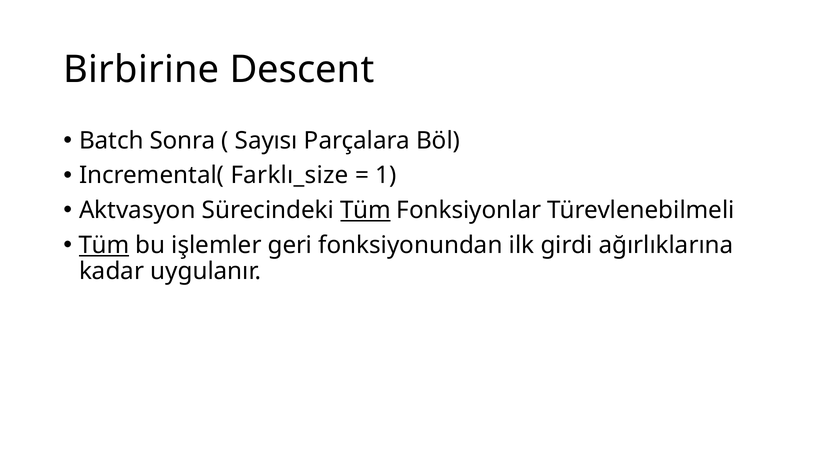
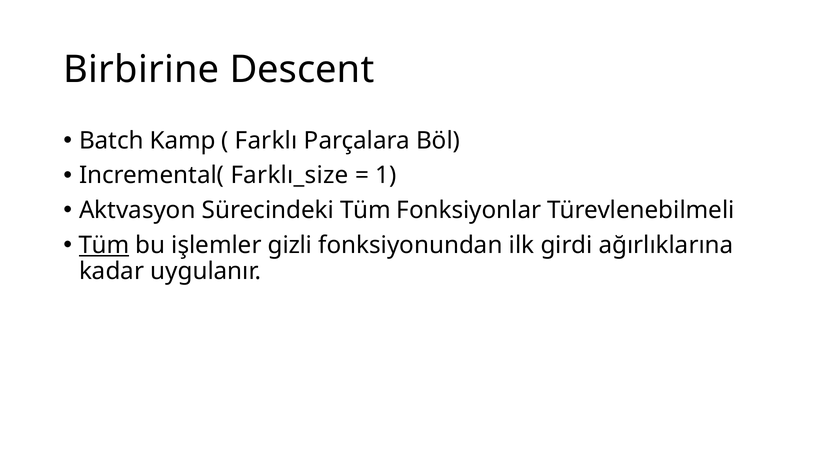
Sonra: Sonra -> Kamp (183, 141)
Sayısı: Sayısı -> Farklı (266, 141)
Tüm underline: present -> none (365, 210)
geri: geri -> gizli (290, 245)
